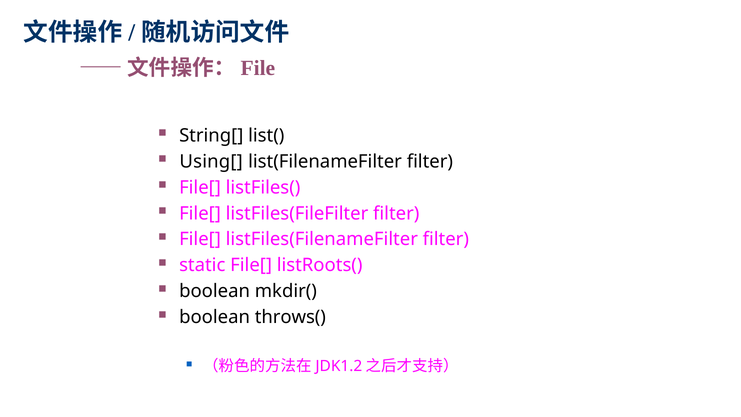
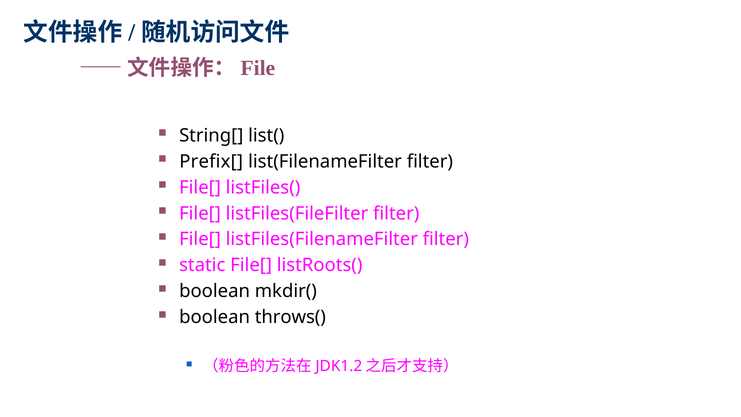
Using[: Using[ -> Prefix[ (211, 161)
